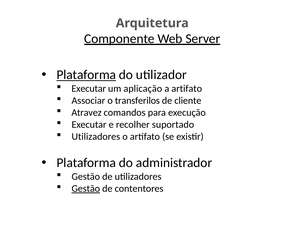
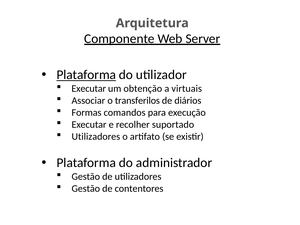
aplicação: aplicação -> obtenção (143, 89)
a artifato: artifato -> virtuais (187, 89)
cliente: cliente -> diários (188, 101)
Atravez: Atravez -> Formas (87, 113)
Gestão underline: present -> none (86, 189)
